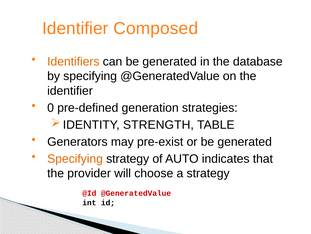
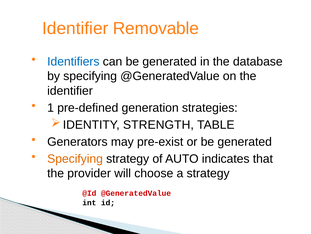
Composed: Composed -> Removable (156, 28)
Identifiers colour: orange -> blue (73, 61)
0: 0 -> 1 (51, 107)
